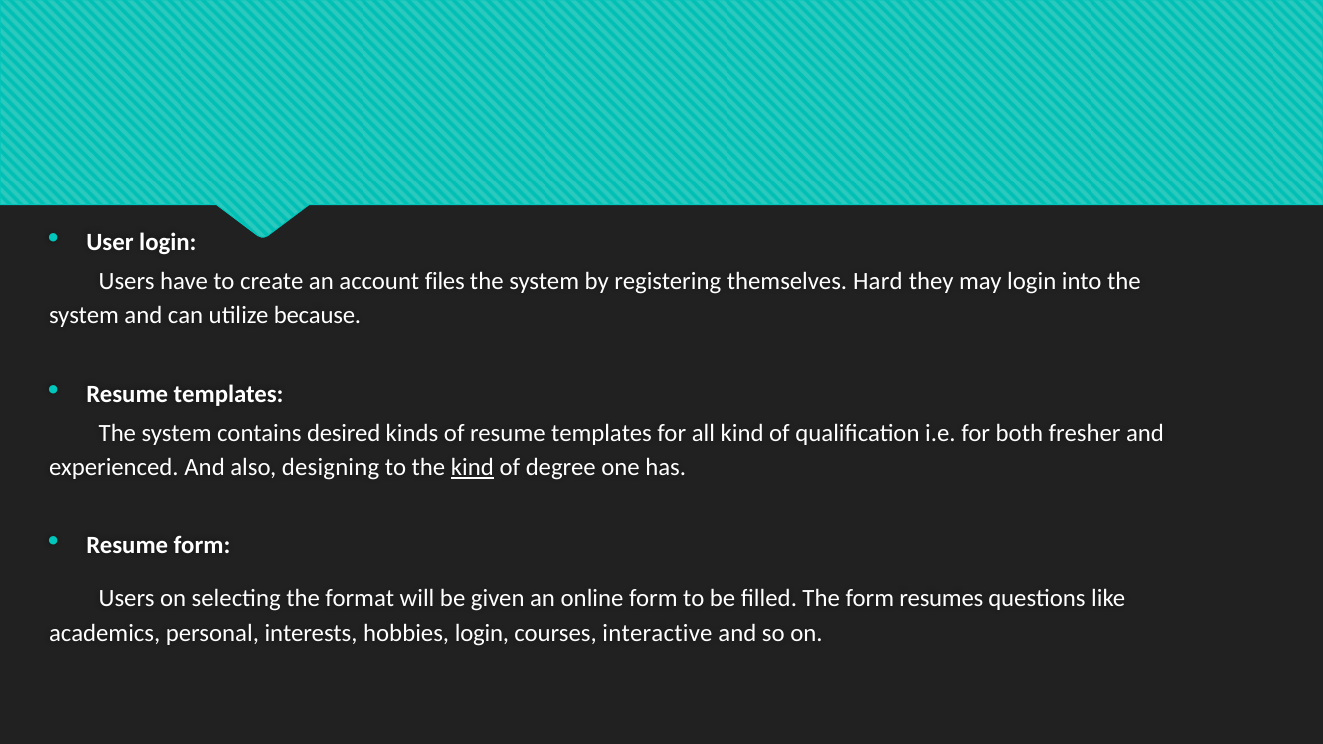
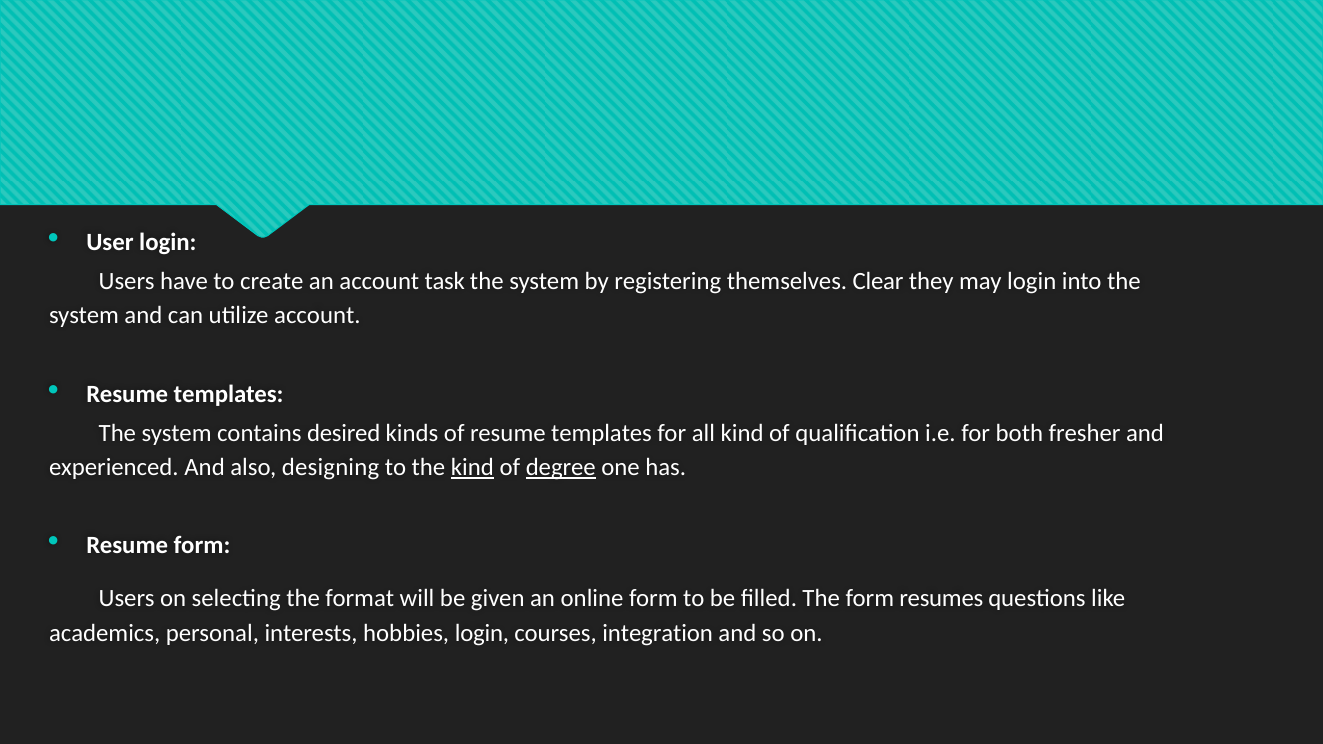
files: files -> task (445, 281)
Hard: Hard -> Clear (878, 281)
utilize because: because -> account (317, 316)
degree underline: none -> present (561, 467)
interactive: interactive -> integration (658, 633)
